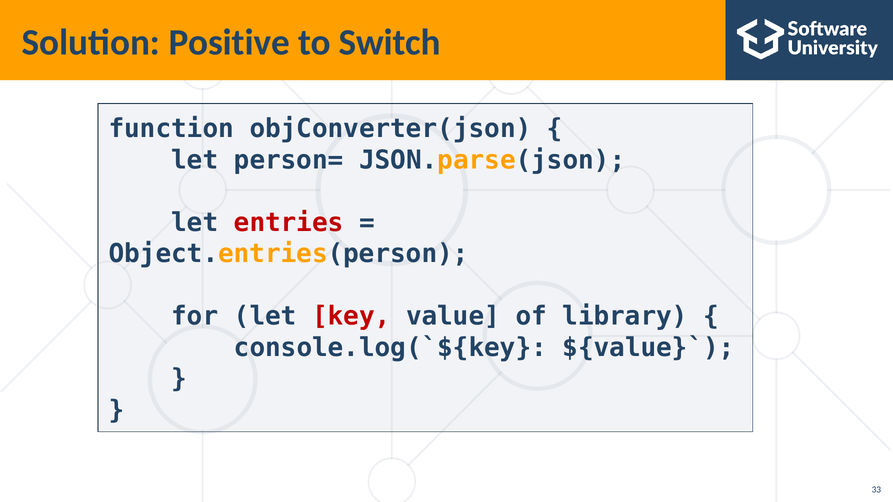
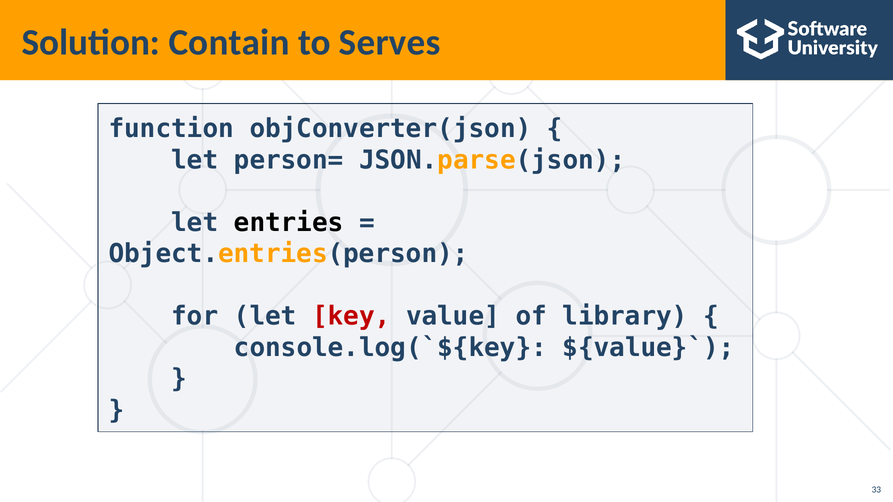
Positive: Positive -> Contain (229, 42)
Switch: Switch -> Serves (390, 42)
entries colour: red -> black (289, 223)
